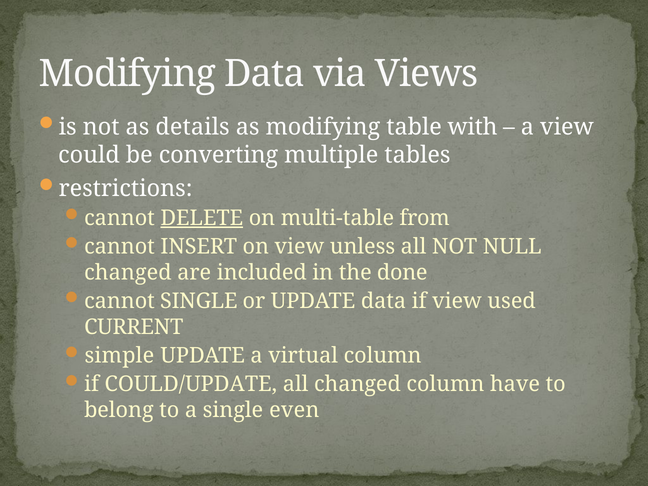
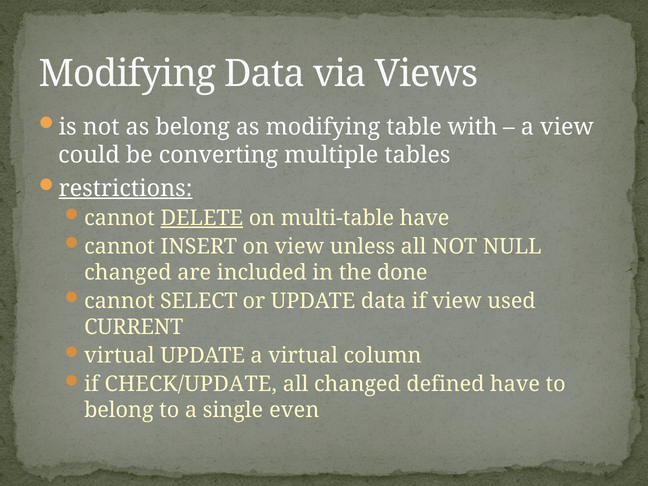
as details: details -> belong (193, 127)
restrictions underline: none -> present (126, 188)
multi-table from: from -> have (425, 218)
cannot SINGLE: SINGLE -> SELECT (199, 301)
simple: simple -> virtual (119, 356)
COULD/UPDATE: COULD/UPDATE -> CHECK/UPDATE (191, 384)
changed column: column -> defined (445, 384)
